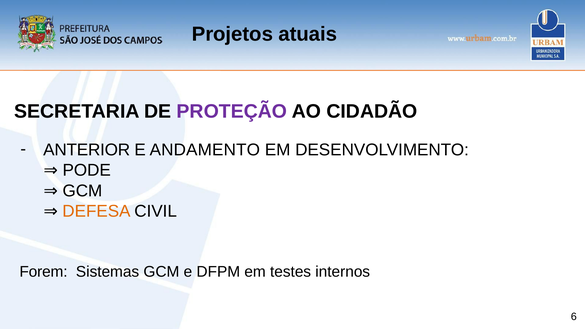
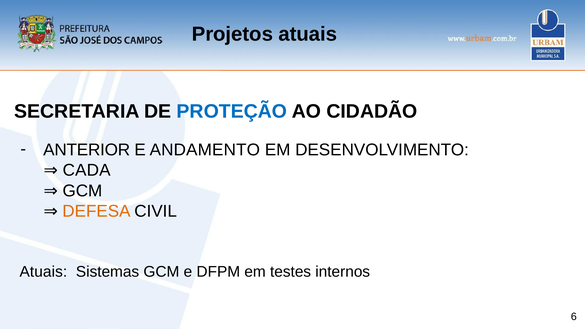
PROTEÇÃO colour: purple -> blue (232, 111)
PODE: PODE -> CADA (87, 170)
Forem: Forem -> Atuais (43, 272)
